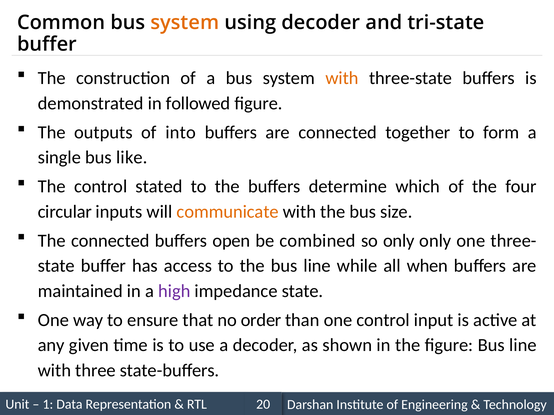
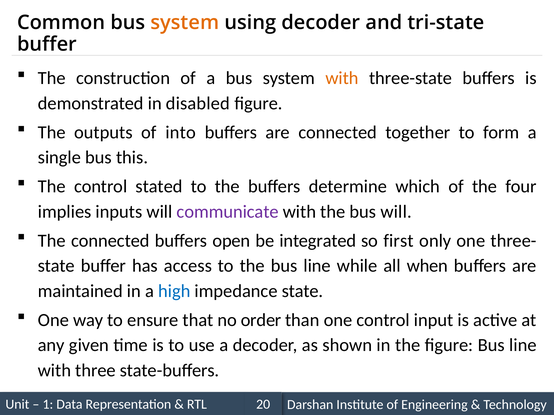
followed: followed -> disabled (198, 104)
like: like -> this (132, 158)
circular: circular -> implies (65, 212)
communicate colour: orange -> purple (228, 212)
bus size: size -> will (396, 212)
combined: combined -> integrated (318, 241)
so only: only -> first (399, 241)
high colour: purple -> blue (174, 291)
